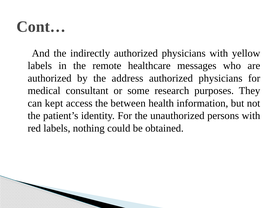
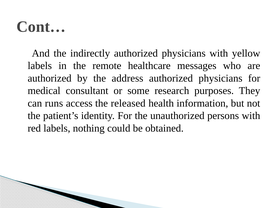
kept: kept -> runs (54, 103)
between: between -> released (128, 103)
